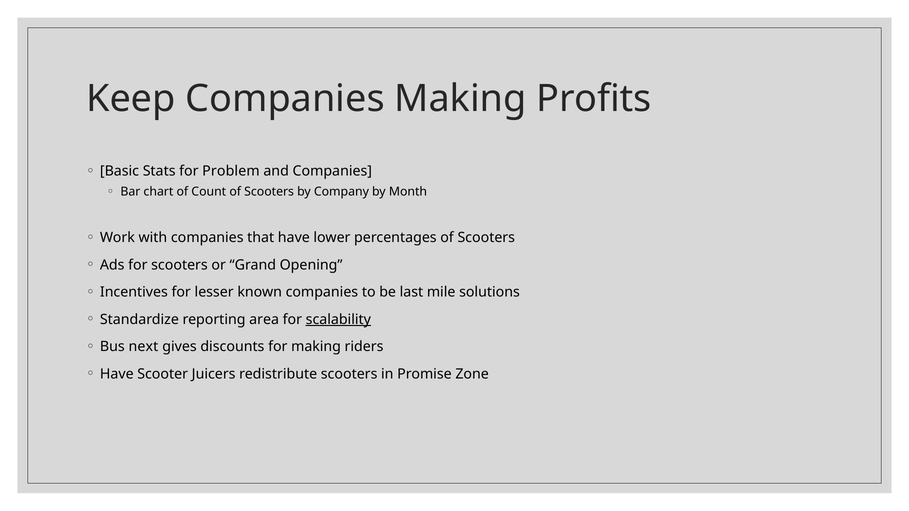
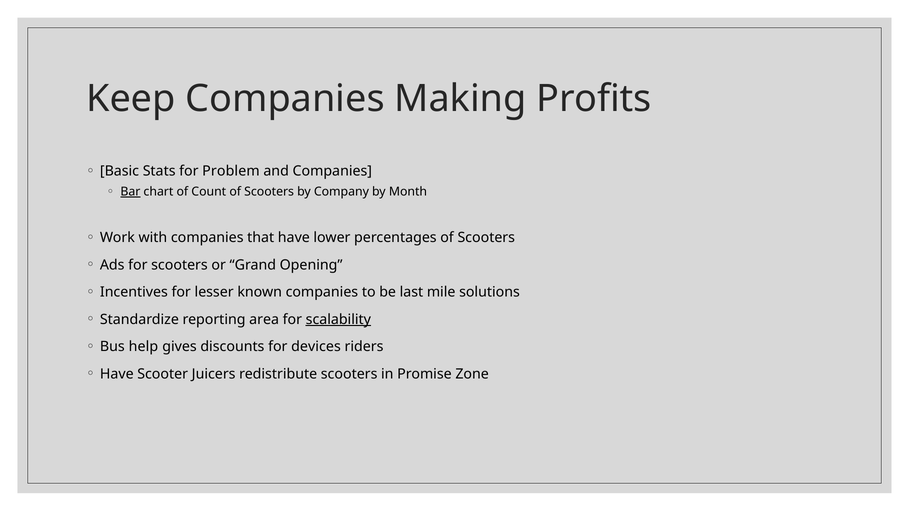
Bar underline: none -> present (130, 192)
next: next -> help (143, 347)
for making: making -> devices (316, 347)
